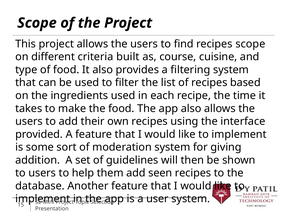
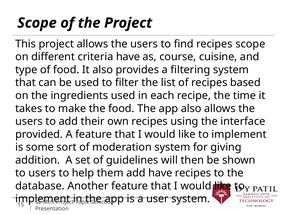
criteria built: built -> have (128, 57)
add seen: seen -> have (160, 173)
